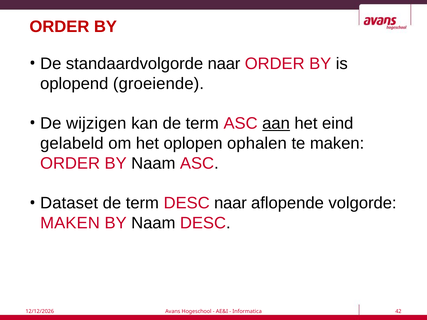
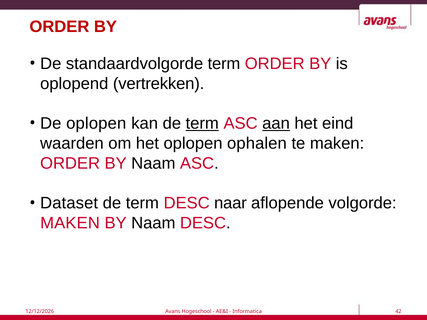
standaardvolgorde naar: naar -> term (224, 64)
groeiende: groeiende -> vertrekken (159, 84)
De wijzigen: wijzigen -> oplopen (96, 124)
term underline: none -> present (202, 124)
gelabeld: gelabeld -> waarden (72, 143)
